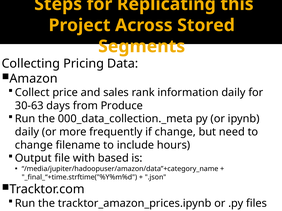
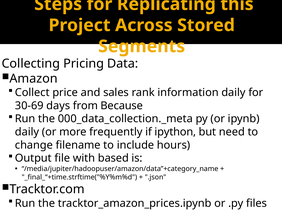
30-63: 30-63 -> 30-69 (29, 106)
from Produce: Produce -> Because (122, 106)
if change: change -> ipython (175, 132)
